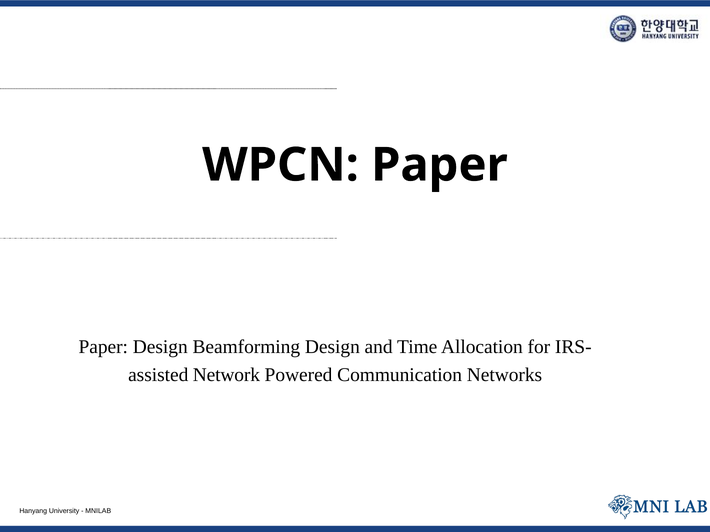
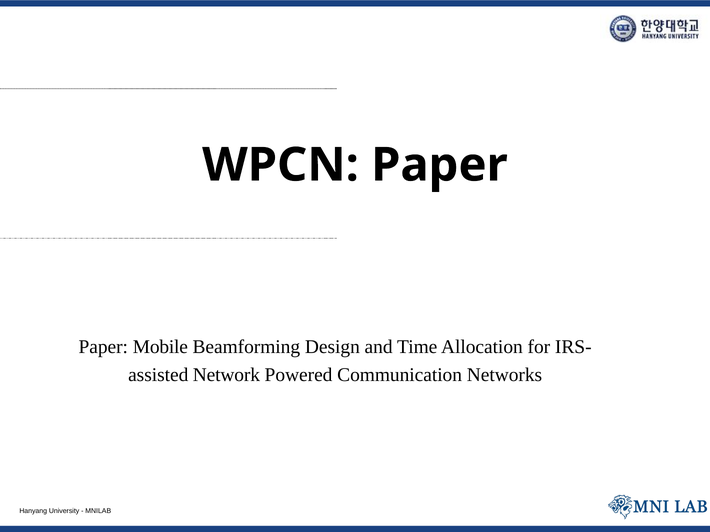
Paper Design: Design -> Mobile (160, 347)
